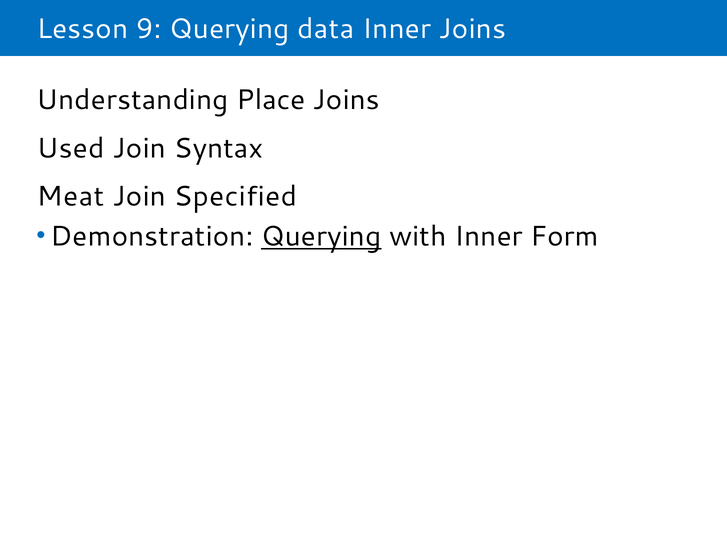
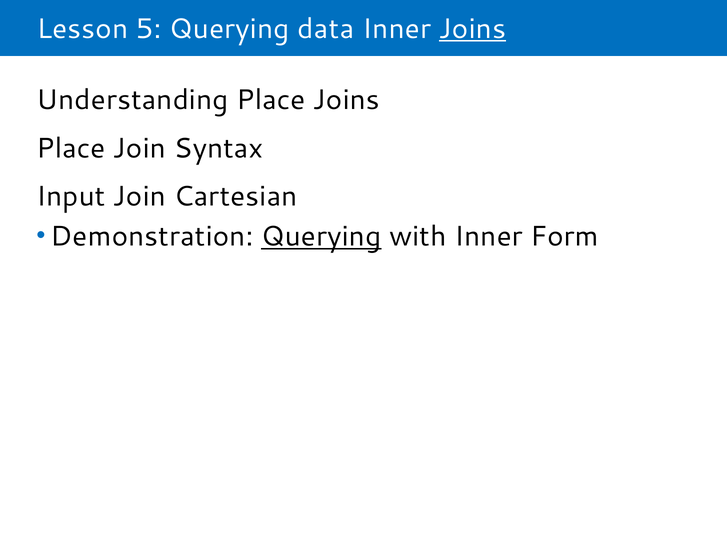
9: 9 -> 5 (149, 29)
Joins underline: none -> present (472, 29)
Used: Used -> Place (71, 148)
Meat: Meat -> Input (71, 197)
Specified: Specified -> Cartesian (236, 197)
